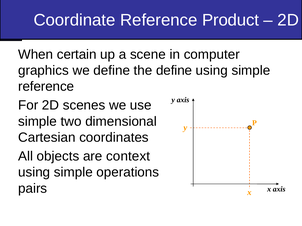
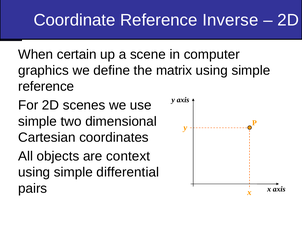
Product: Product -> Inverse (230, 20)
the define: define -> matrix (174, 71)
operations: operations -> differential (128, 173)
